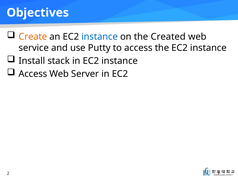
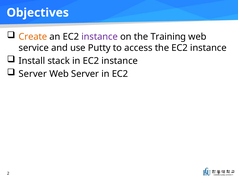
instance colour: blue -> purple (100, 37)
Created: Created -> Training (168, 37)
Access: Access -> Server (33, 74)
